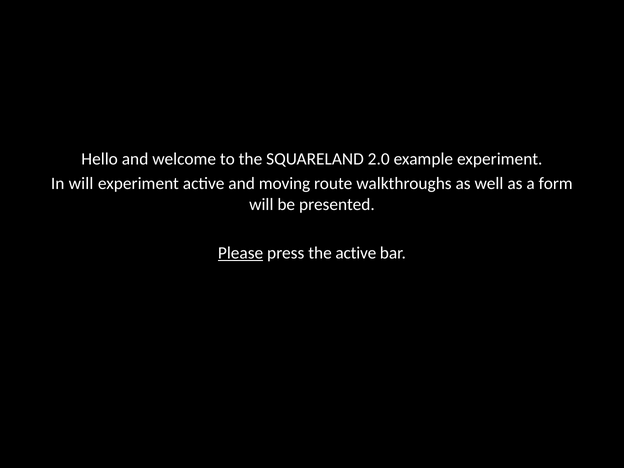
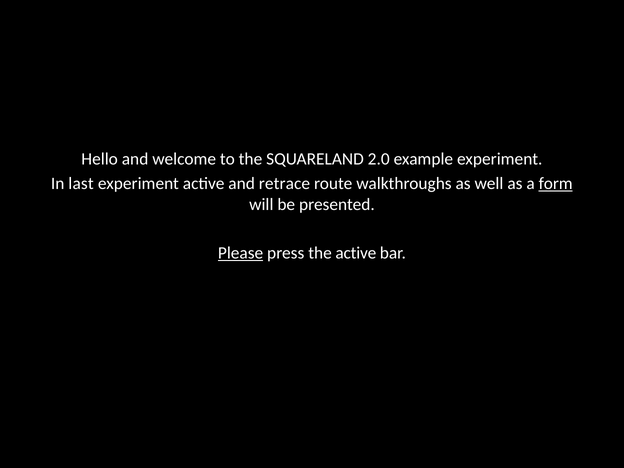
In will: will -> last (81, 184)
moving: moving -> retrace (284, 184)
form underline: none -> present (556, 184)
